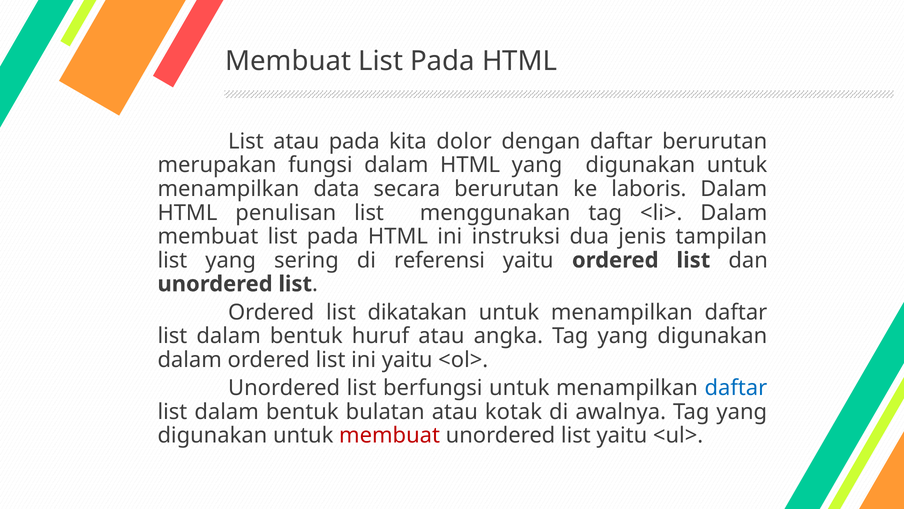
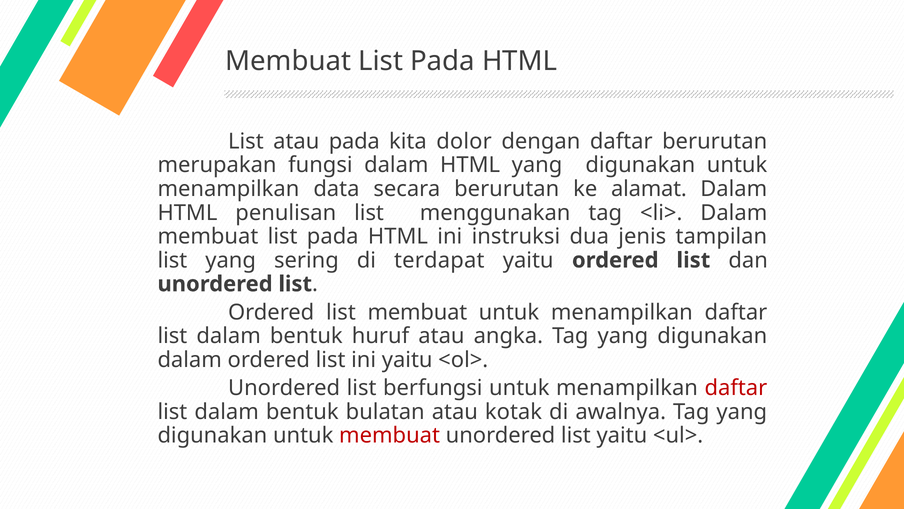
laboris: laboris -> alamat (649, 189)
referensi: referensi -> terdapat (439, 260)
list dikatakan: dikatakan -> membuat (417, 312)
daftar colour: blue -> red (736, 388)
